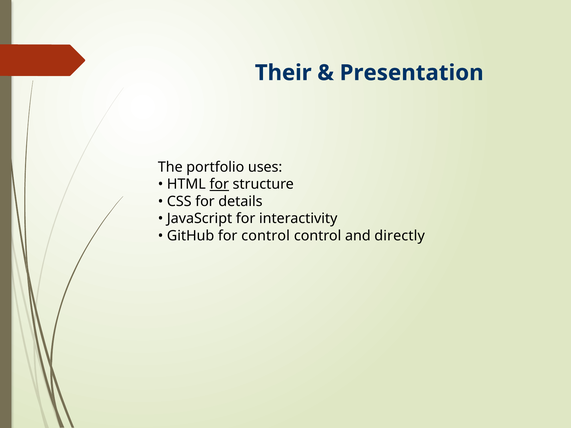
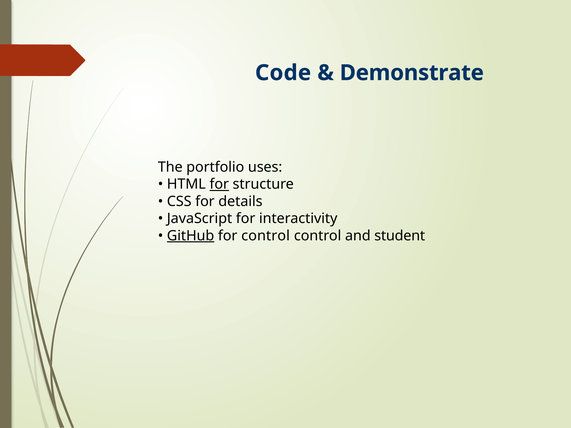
Their: Their -> Code (283, 73)
Presentation: Presentation -> Demonstrate (412, 73)
GitHub underline: none -> present (191, 236)
directly: directly -> student (400, 236)
